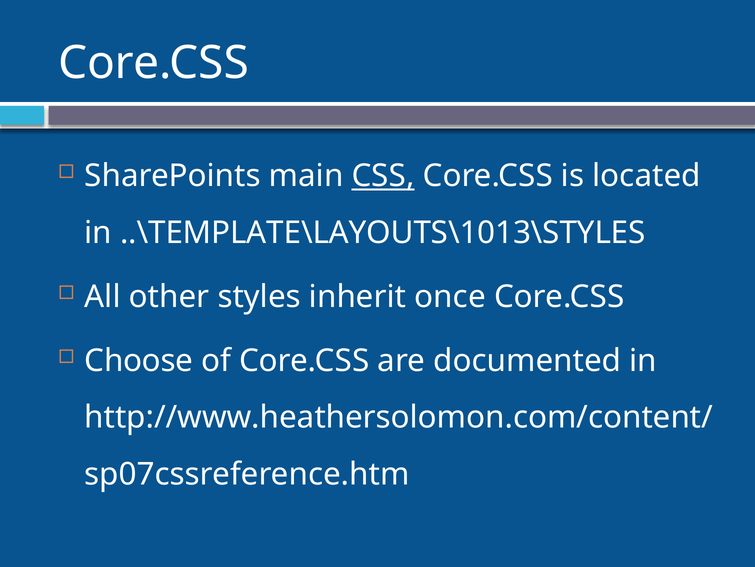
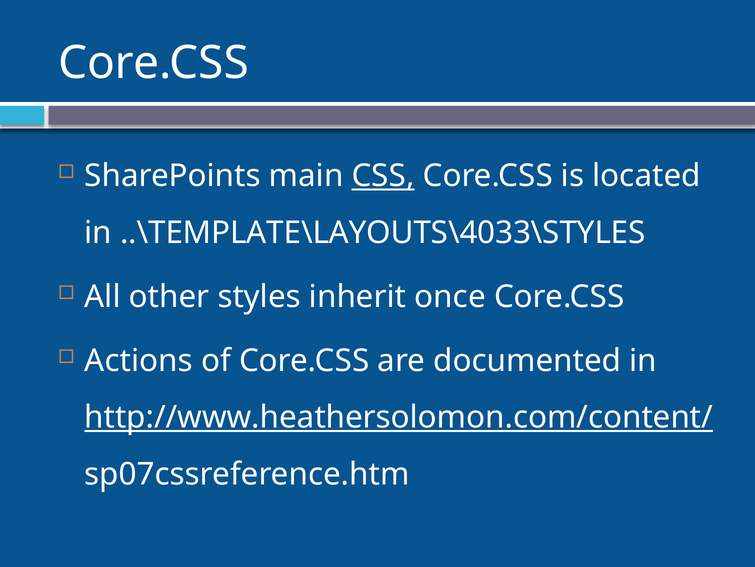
..\TEMPLATE\LAYOUTS\1013\STYLES: ..\TEMPLATE\LAYOUTS\1013\STYLES -> ..\TEMPLATE\LAYOUTS\4033\STYLES (383, 232)
Choose: Choose -> Actions (139, 360)
http://www.heathersolomon.com/content/ underline: none -> present (399, 417)
